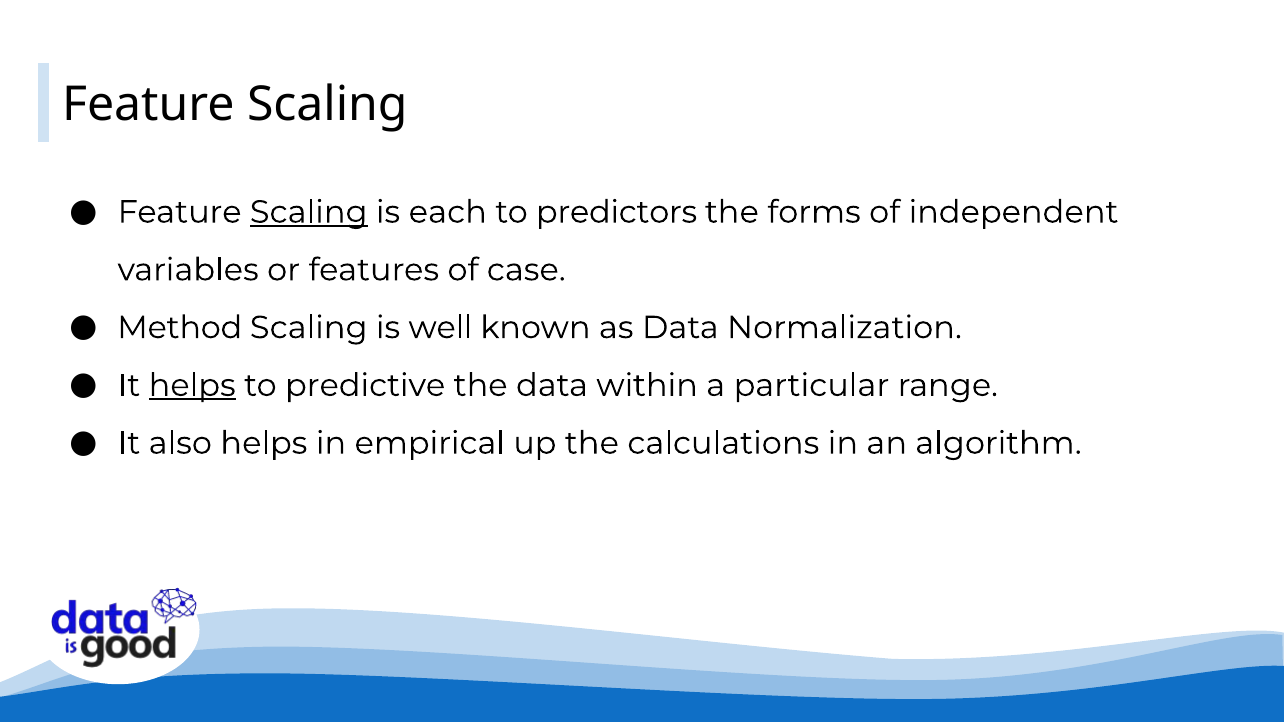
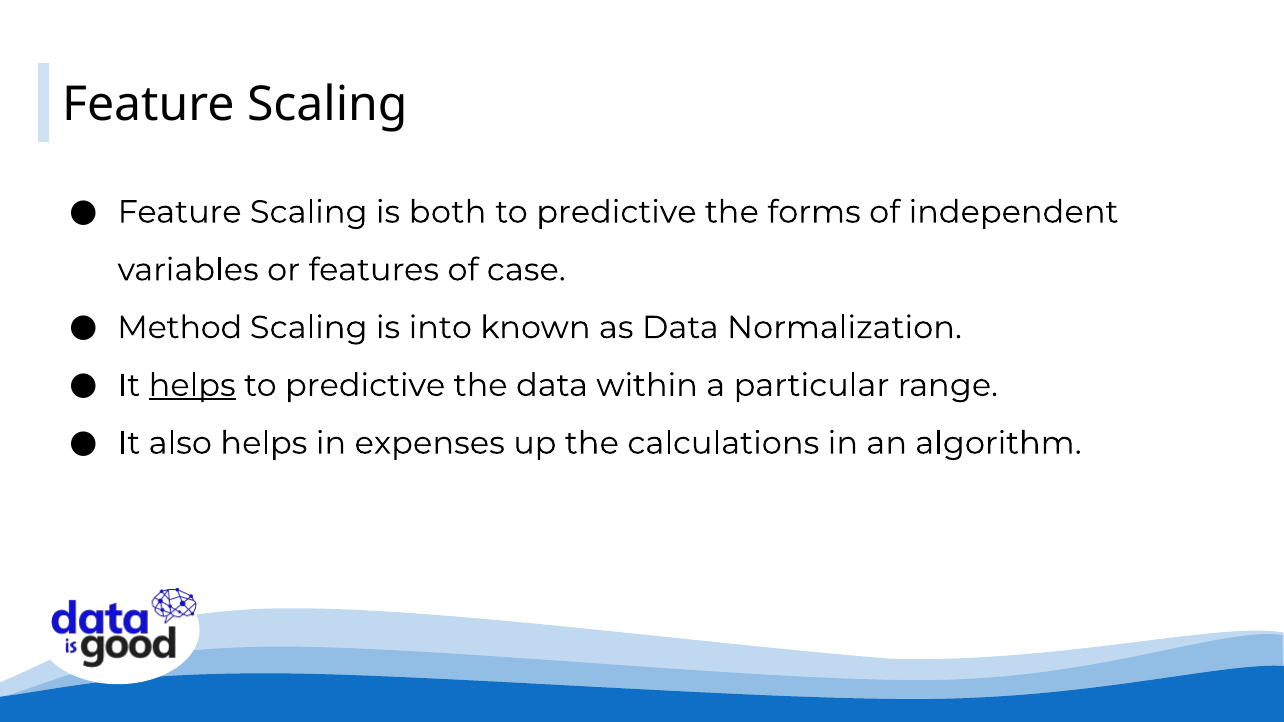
Scaling underline: present -> none (309, 212)
each: each -> both (448, 212)
predictors: predictors -> predictive (616, 212)
well: well -> into (440, 328)
empirical: empirical -> expenses (430, 443)
